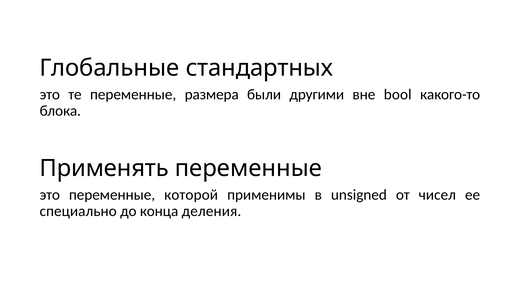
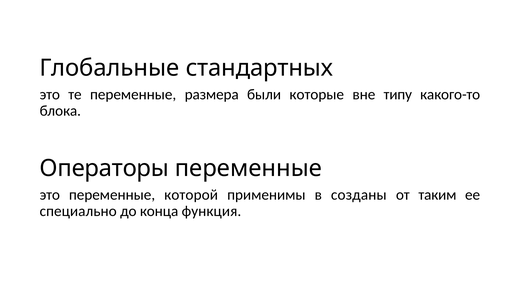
другими: другими -> которые (317, 95)
bool: bool -> типу (398, 95)
Применять: Применять -> Операторы (104, 169)
unsigned: unsigned -> созданы (359, 195)
чисел: чисел -> таким (437, 195)
деления: деления -> функция (212, 212)
